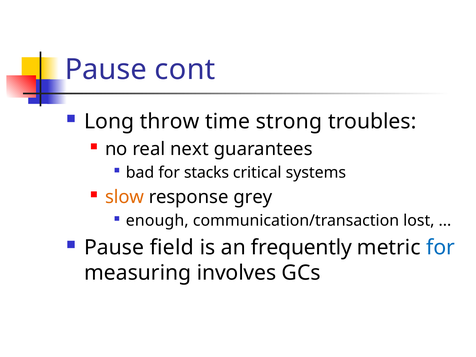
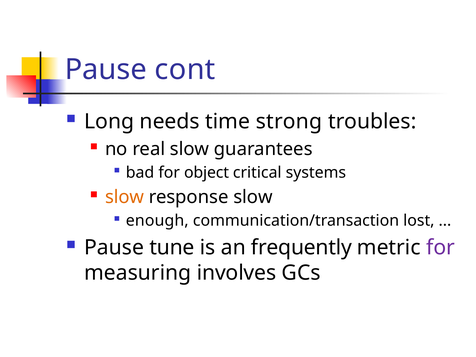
throw: throw -> needs (170, 122)
real next: next -> slow (190, 149)
stacks: stacks -> object (207, 173)
response grey: grey -> slow (253, 197)
field: field -> tune (172, 248)
for colour: blue -> purple (441, 248)
